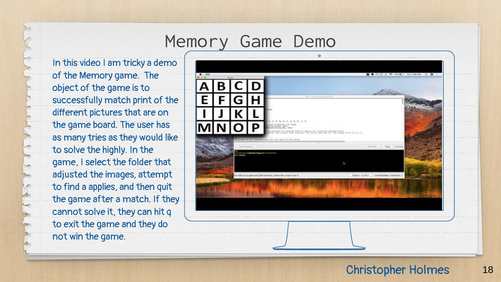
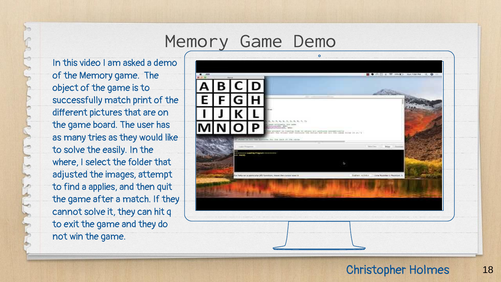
tricky: tricky -> asked (134, 63)
highly: highly -> easily (115, 150)
game: game -> where (66, 162)
